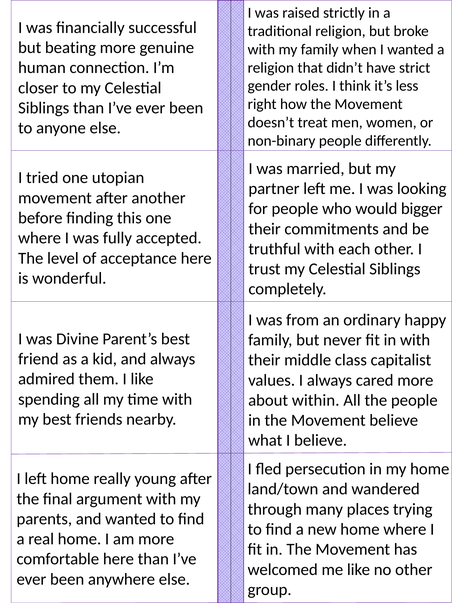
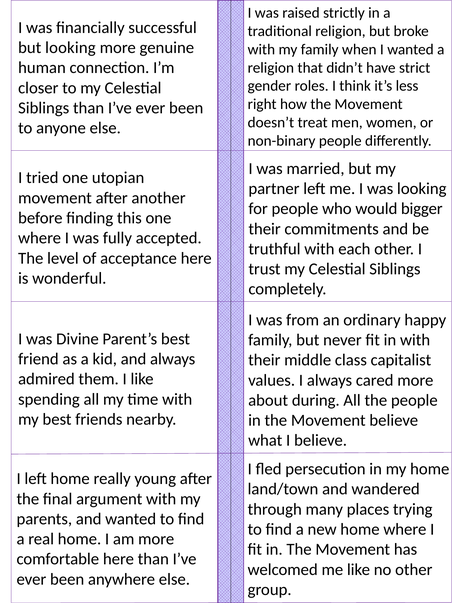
but beating: beating -> looking (70, 48)
within: within -> during (316, 400)
